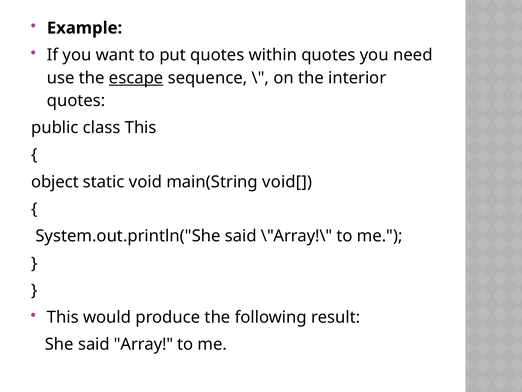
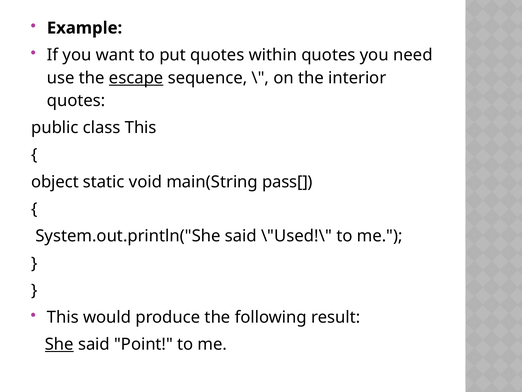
void[: void[ -> pass[ (287, 182)
\"Array!\: \"Array!\ -> \"Used!\ (297, 236)
She underline: none -> present (59, 344)
Array: Array -> Point (144, 344)
